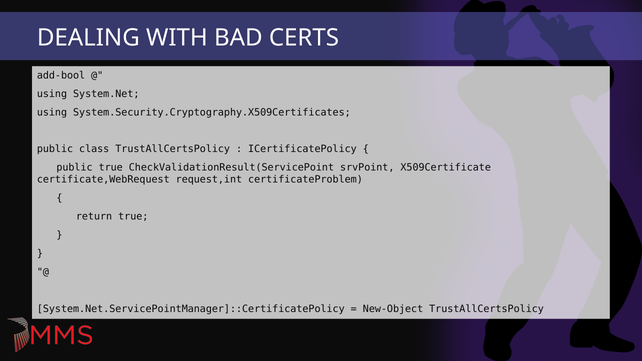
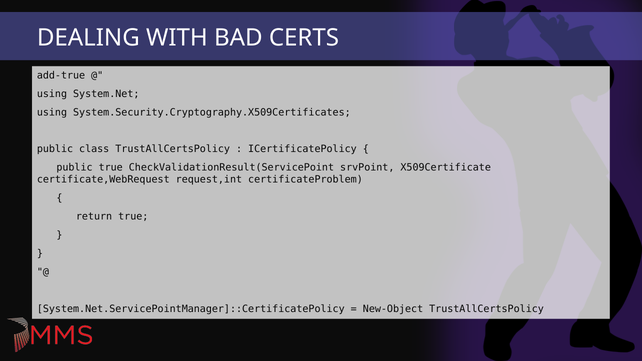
add-bool: add-bool -> add-true (61, 75)
